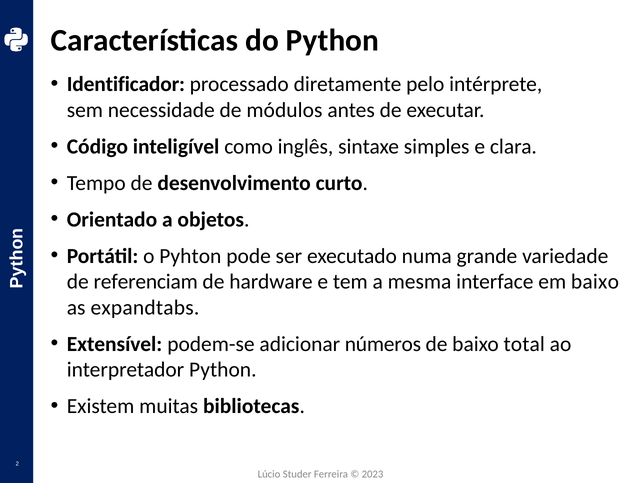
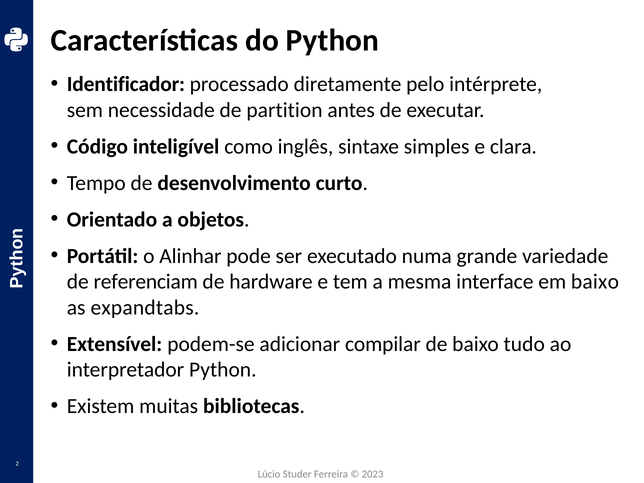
módulos: módulos -> partition (284, 110)
Pyhton: Pyhton -> Alinhar (190, 256)
números: números -> compilar (383, 344)
total: total -> tudo (524, 344)
